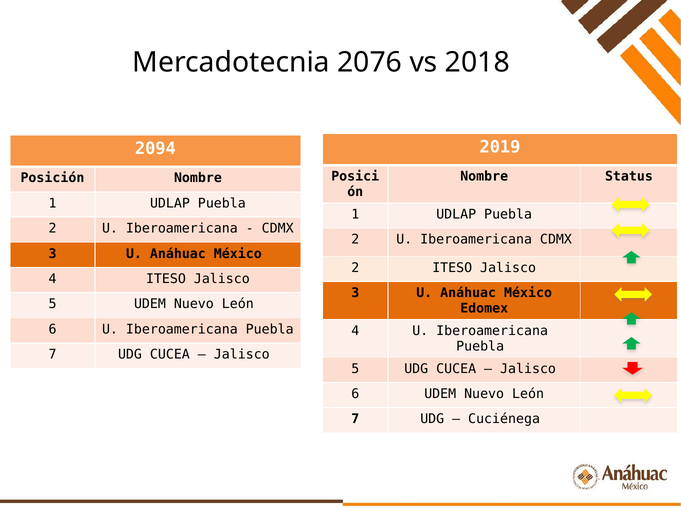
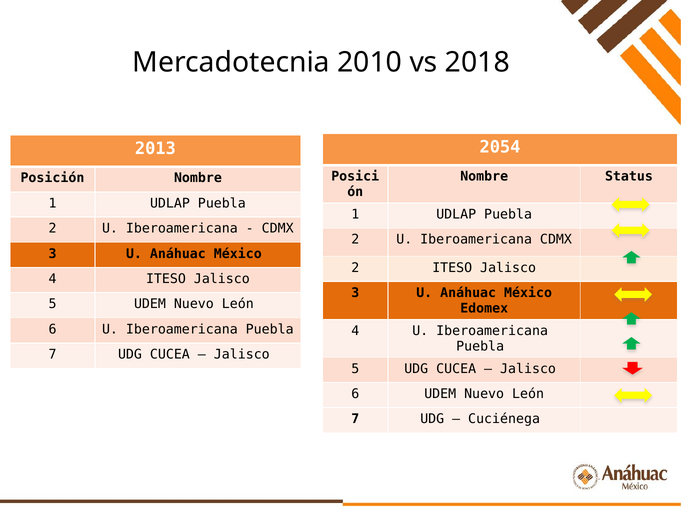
2076: 2076 -> 2010 (370, 62)
2019: 2019 -> 2054 (500, 147)
2094: 2094 -> 2013 (155, 149)
